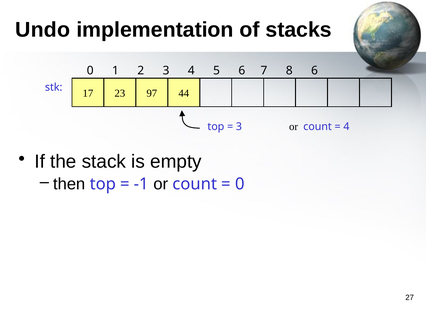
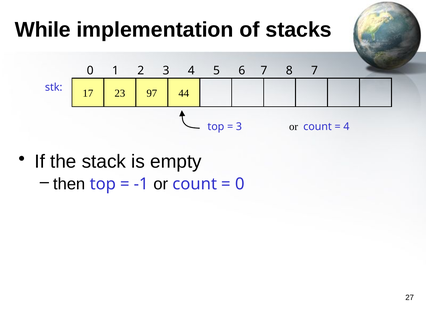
Undo: Undo -> While (43, 30)
8 6: 6 -> 7 (315, 70)
